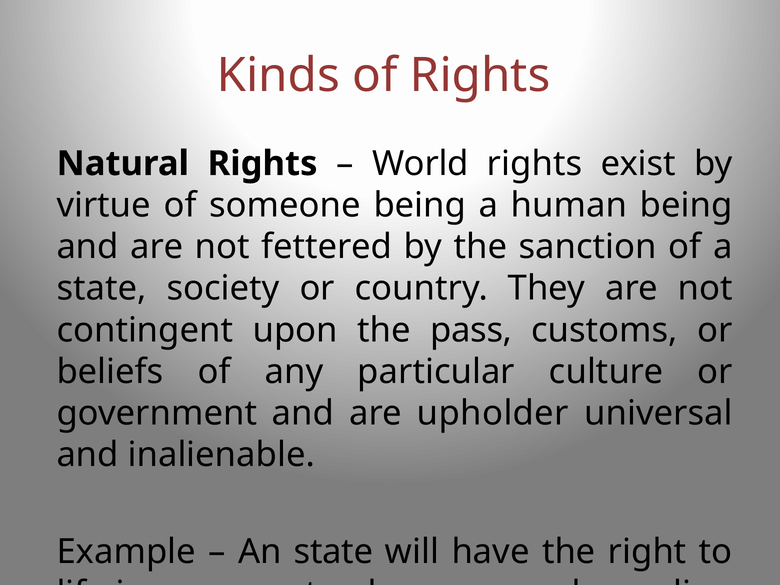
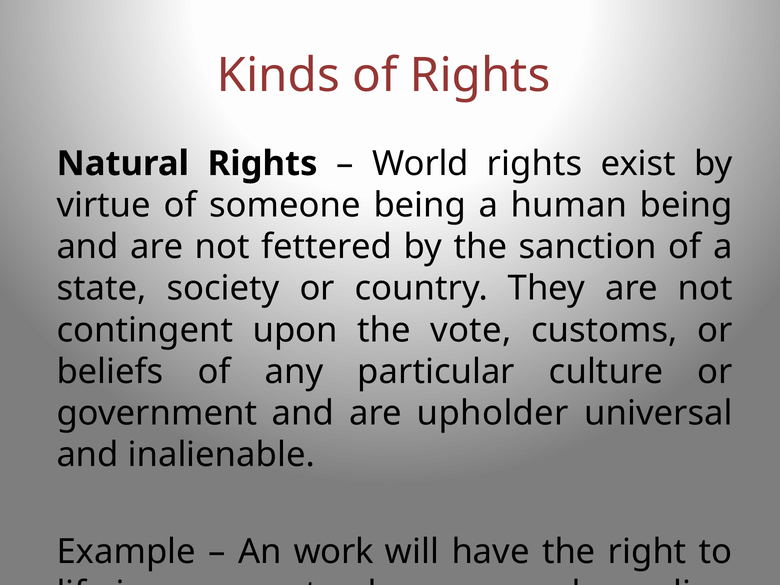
pass: pass -> vote (471, 330)
An state: state -> work (334, 552)
